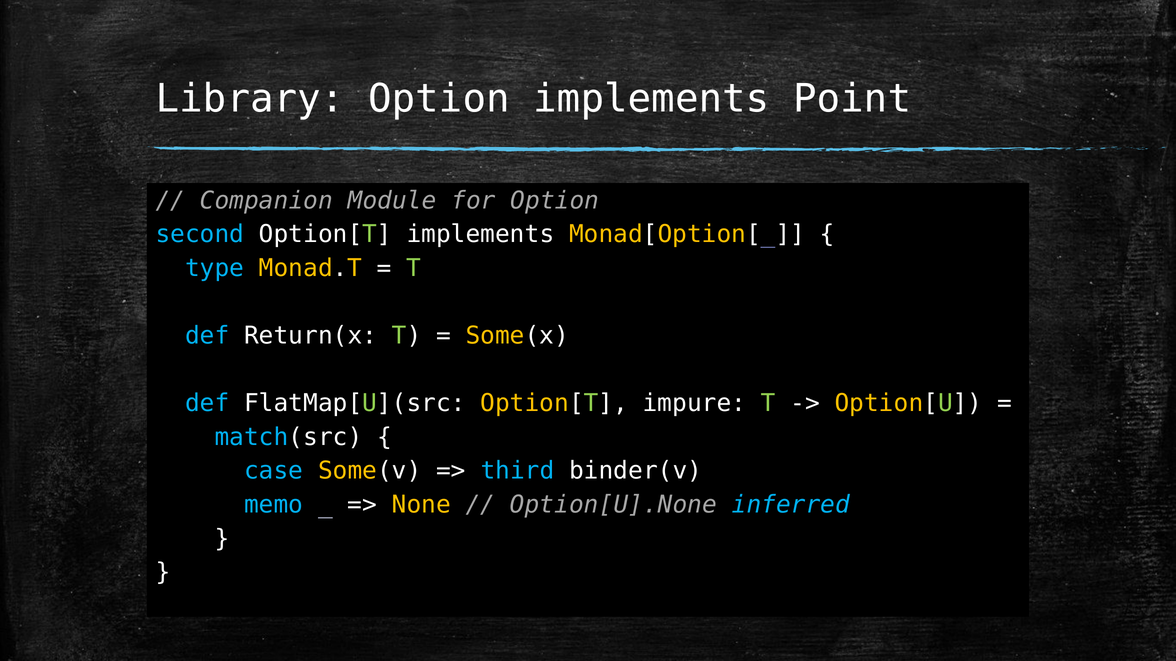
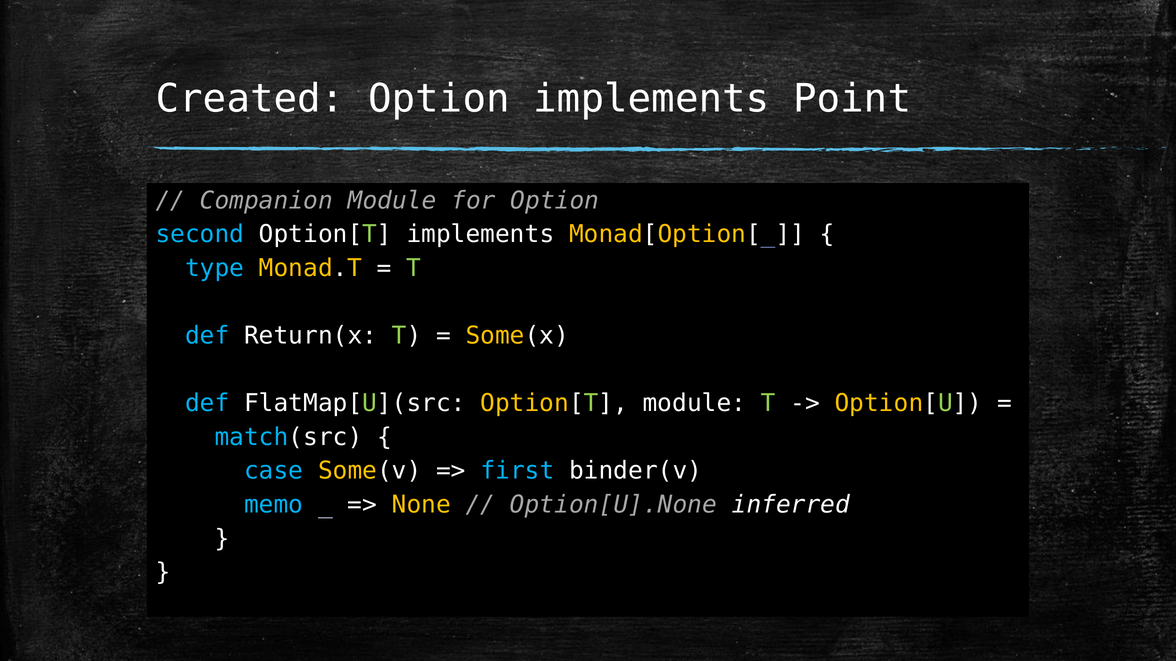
Library: Library -> Created (250, 99)
Option[T impure: impure -> module (694, 404)
third: third -> first (517, 471)
inferred colour: light blue -> white (791, 505)
